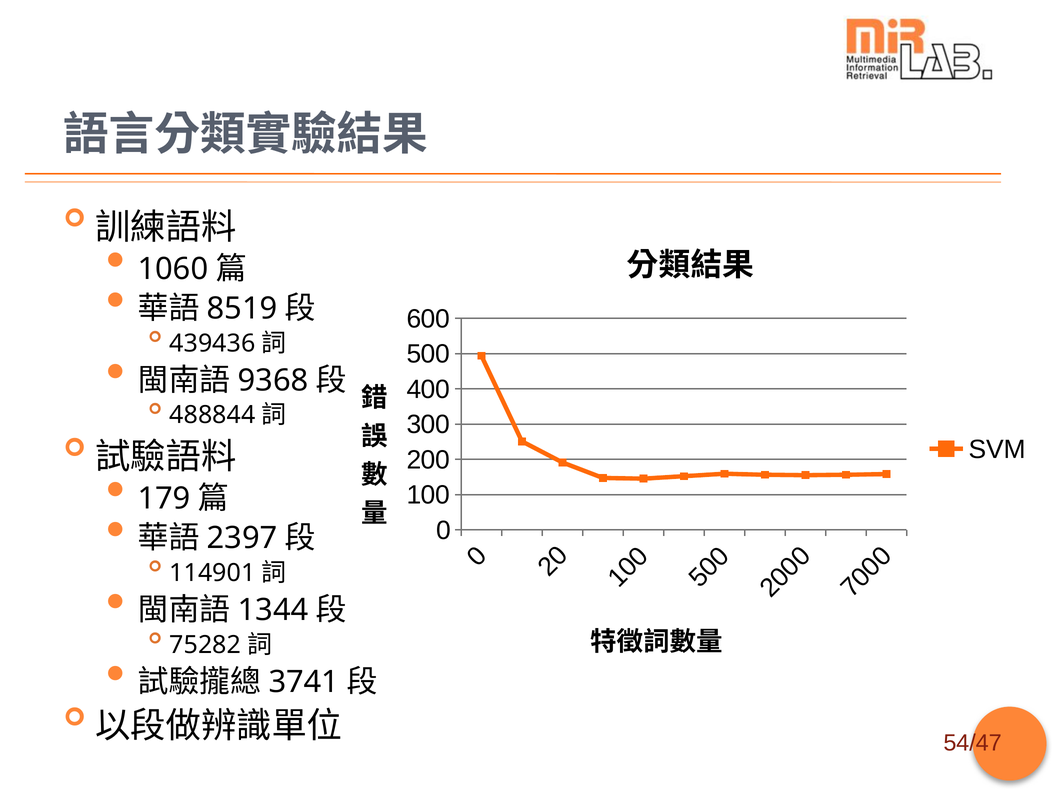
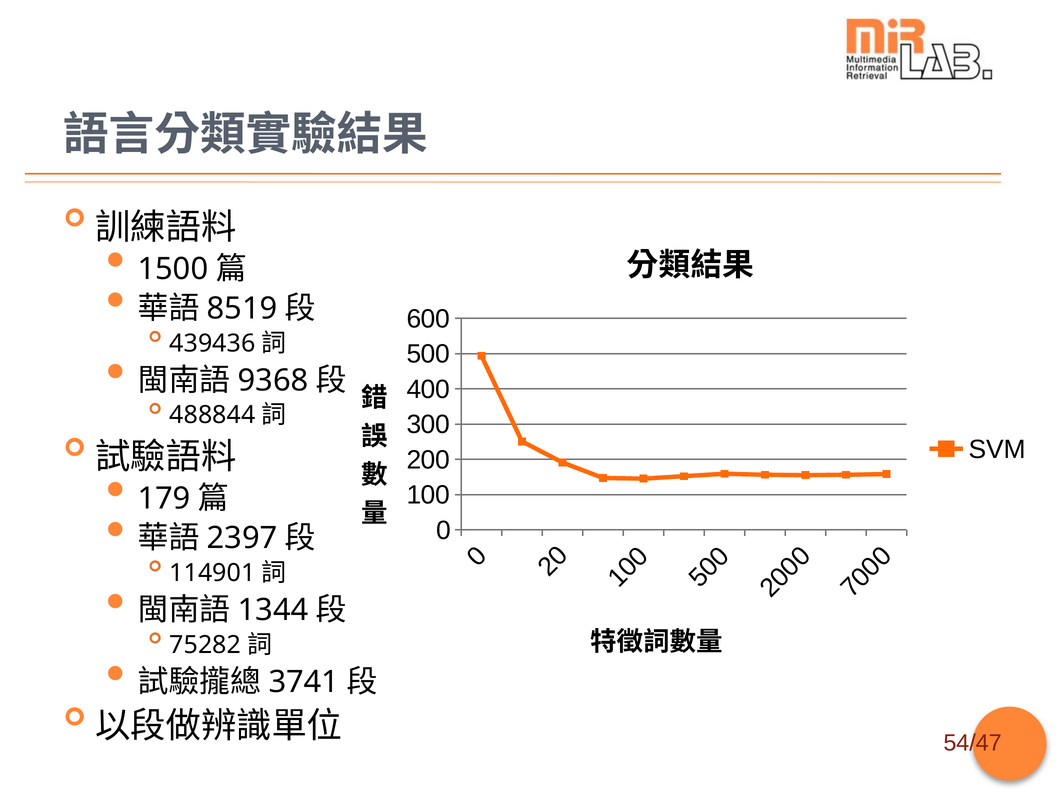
1060: 1060 -> 1500 (173, 269)
